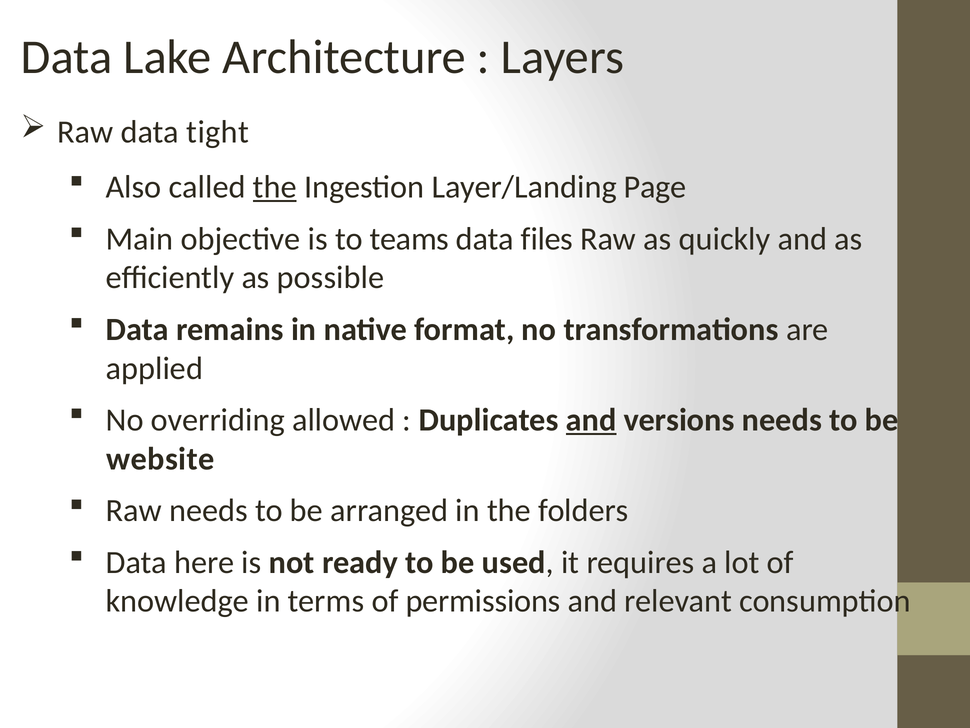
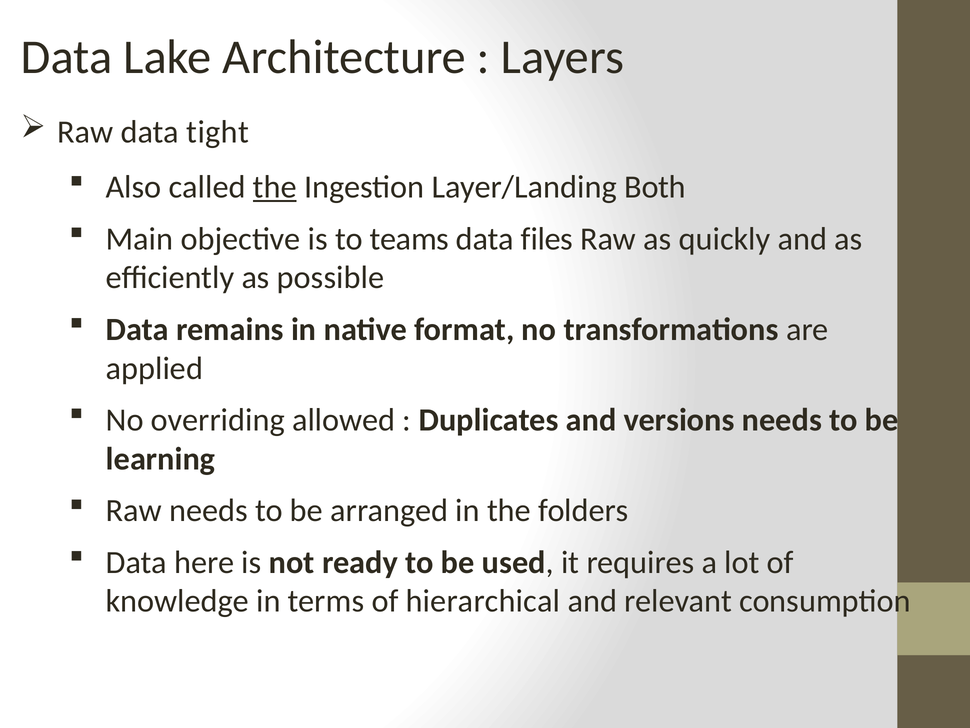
Page: Page -> Both (655, 187)
and underline: present -> none (591, 420)
website: website -> learning (161, 459)
permissions: permissions -> hierarchical (483, 601)
